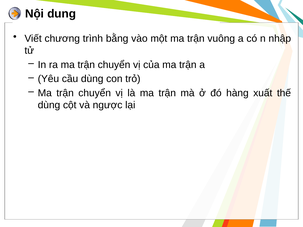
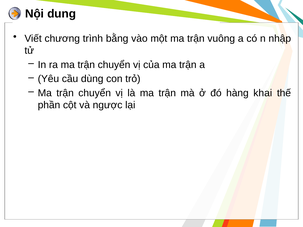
xuất: xuất -> khai (263, 93)
dùng: dùng -> phần (49, 105)
